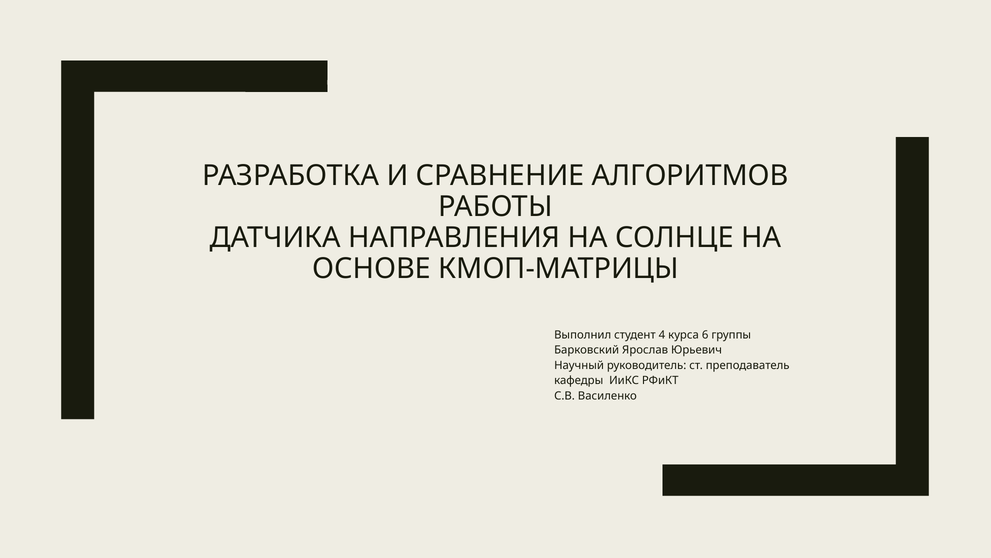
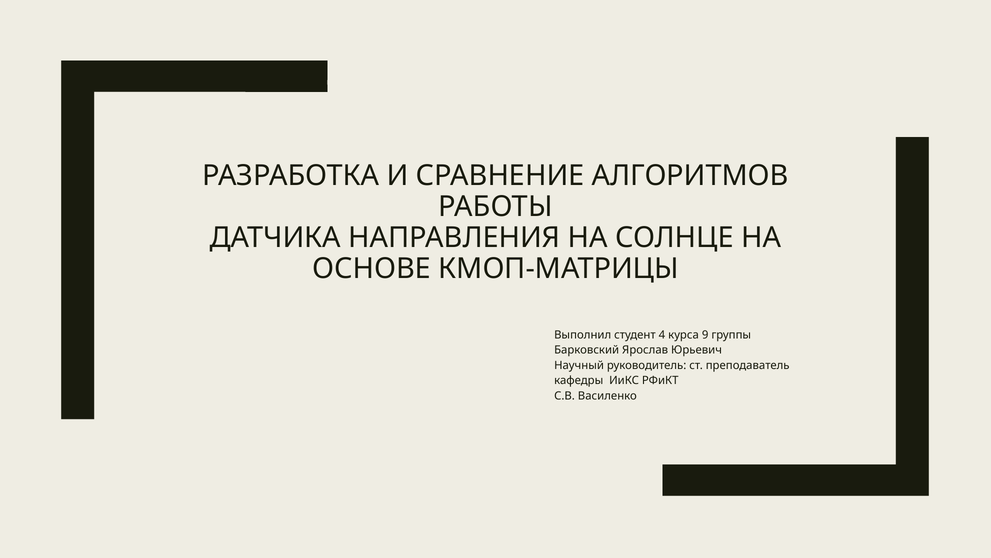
6: 6 -> 9 (705, 335)
